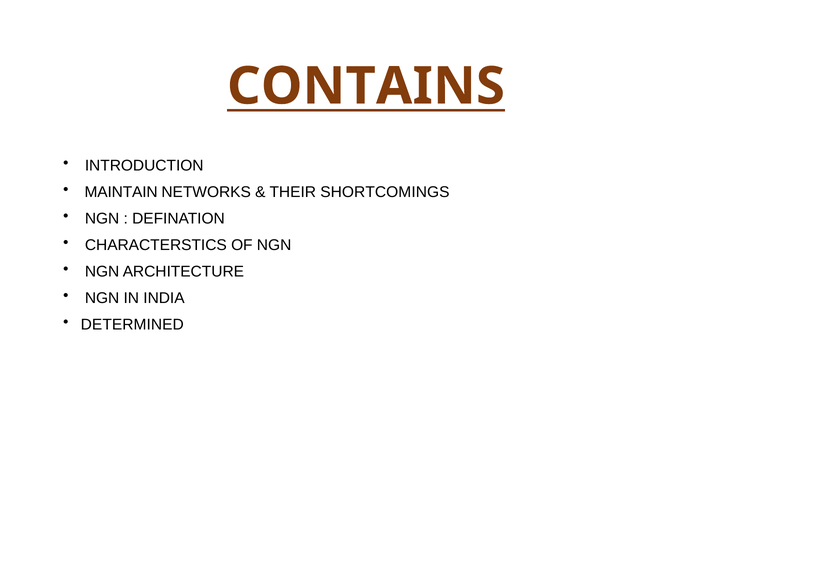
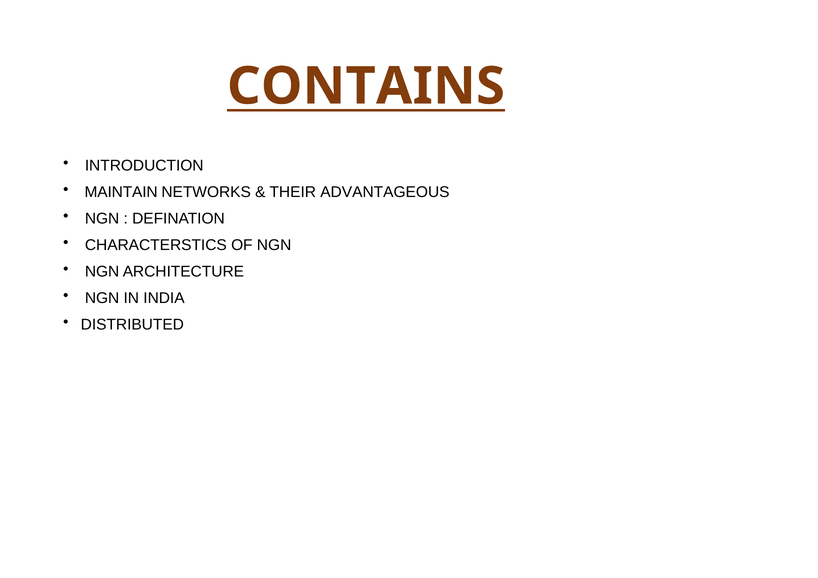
SHORTCOMINGS: SHORTCOMINGS -> ADVANTAGEOUS (385, 192)
DETERMINED: DETERMINED -> DISTRIBUTED (132, 324)
